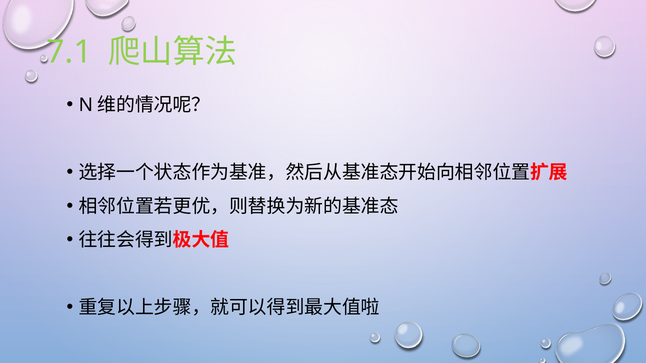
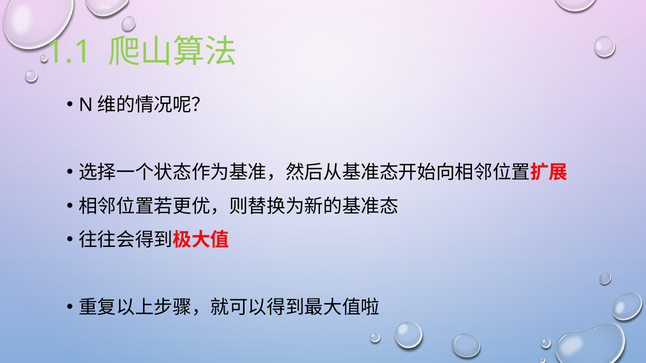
7.1: 7.1 -> 1.1 (69, 52)
